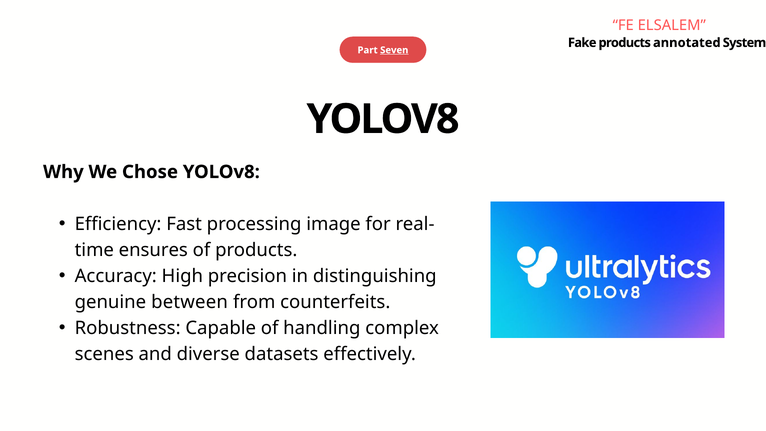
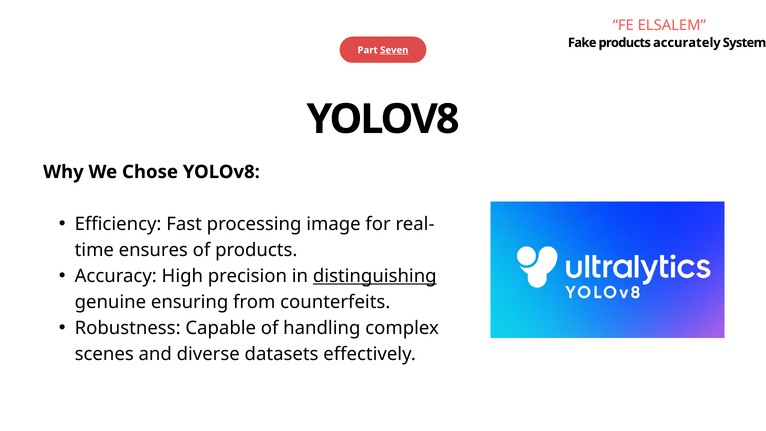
annotated: annotated -> accurately (687, 43)
distinguishing underline: none -> present (375, 276)
between: between -> ensuring (190, 302)
